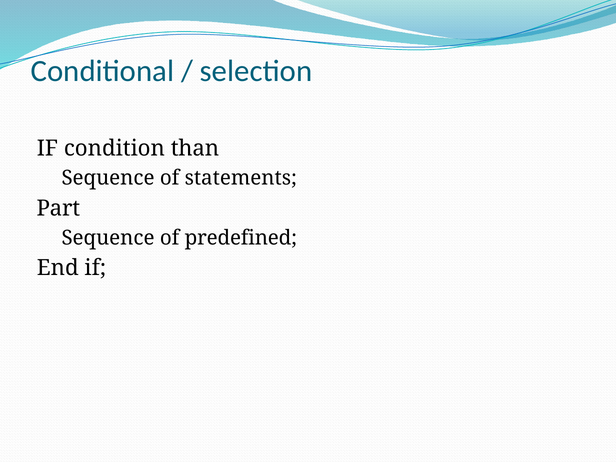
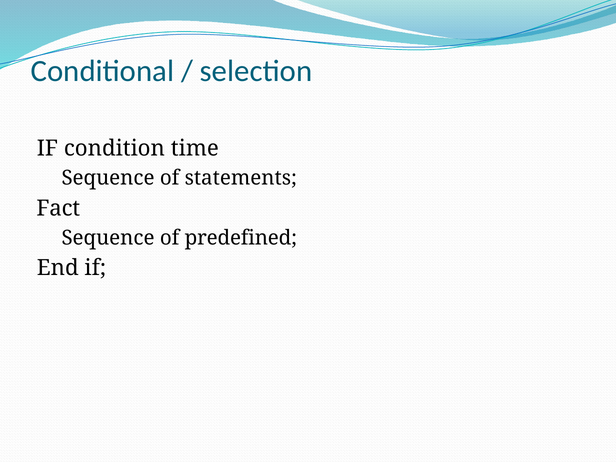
than: than -> time (195, 148)
Part: Part -> Fact (58, 208)
